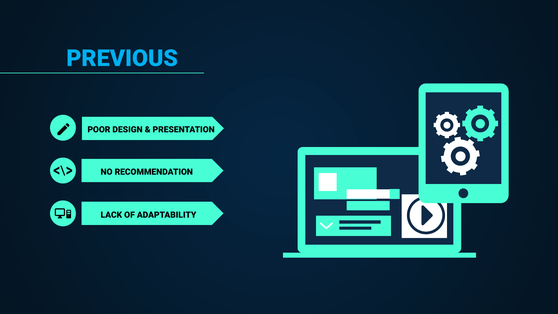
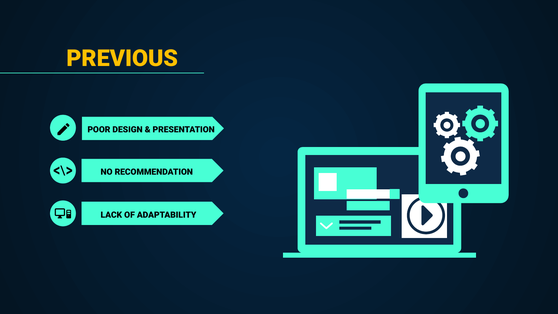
PREVIOUS colour: light blue -> yellow (122, 58)
